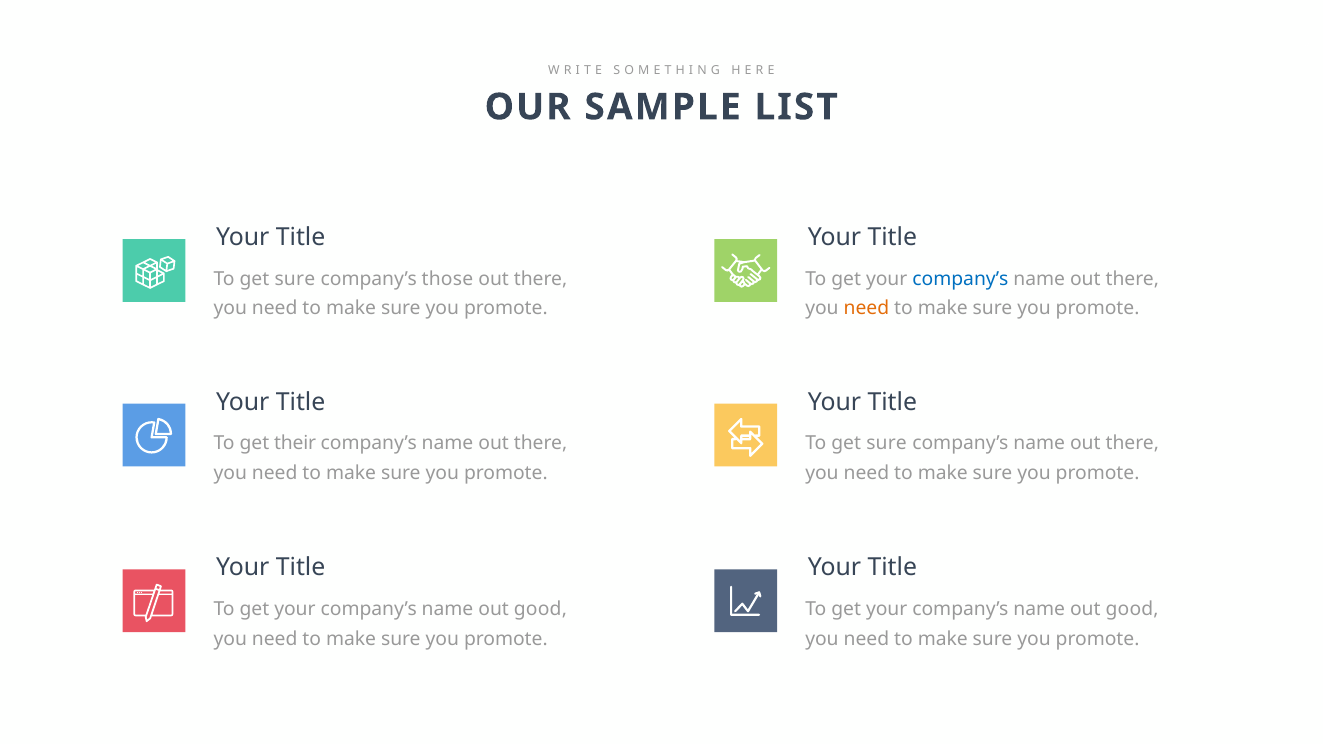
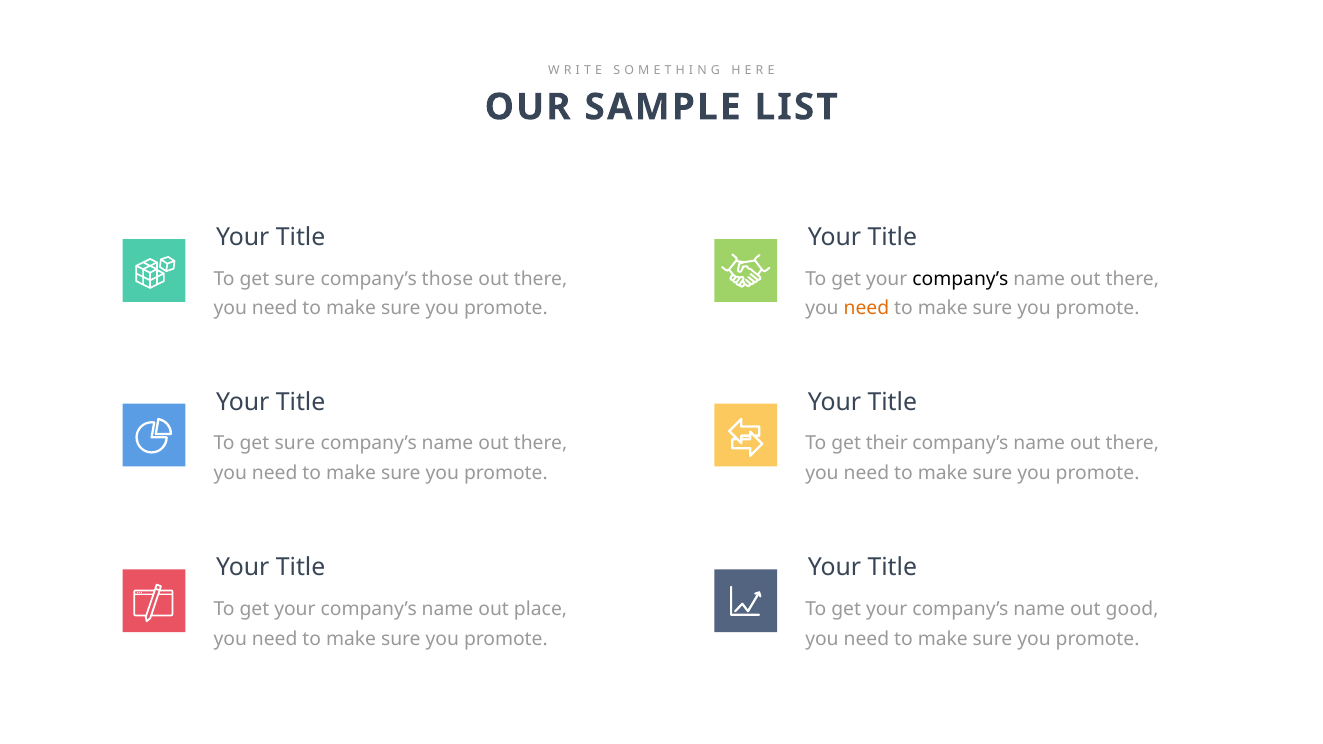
company’s colour: blue -> black (960, 279)
their: their -> sure (295, 443)
sure: sure -> their (887, 443)
good: good -> place (540, 609)
